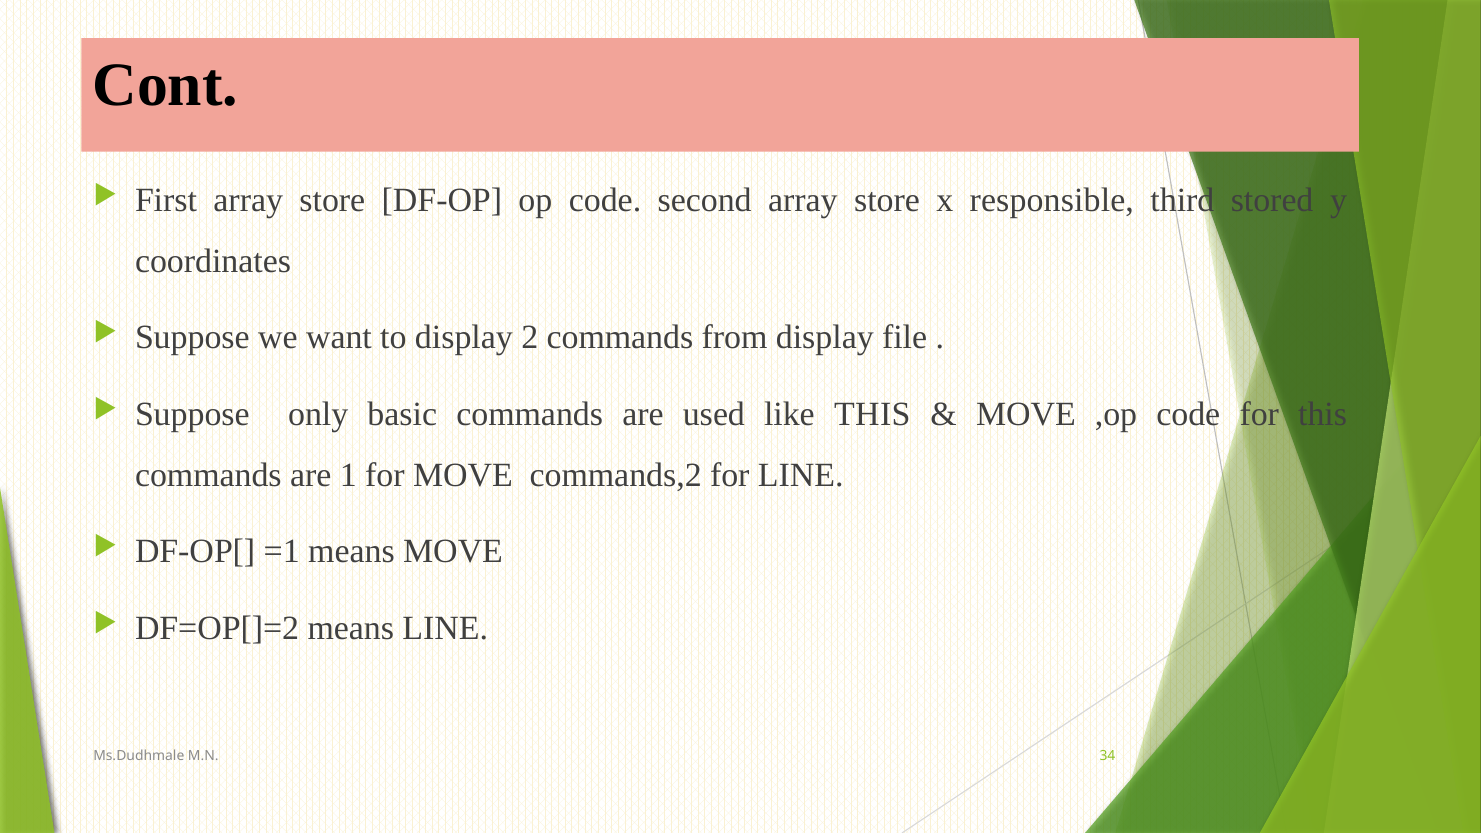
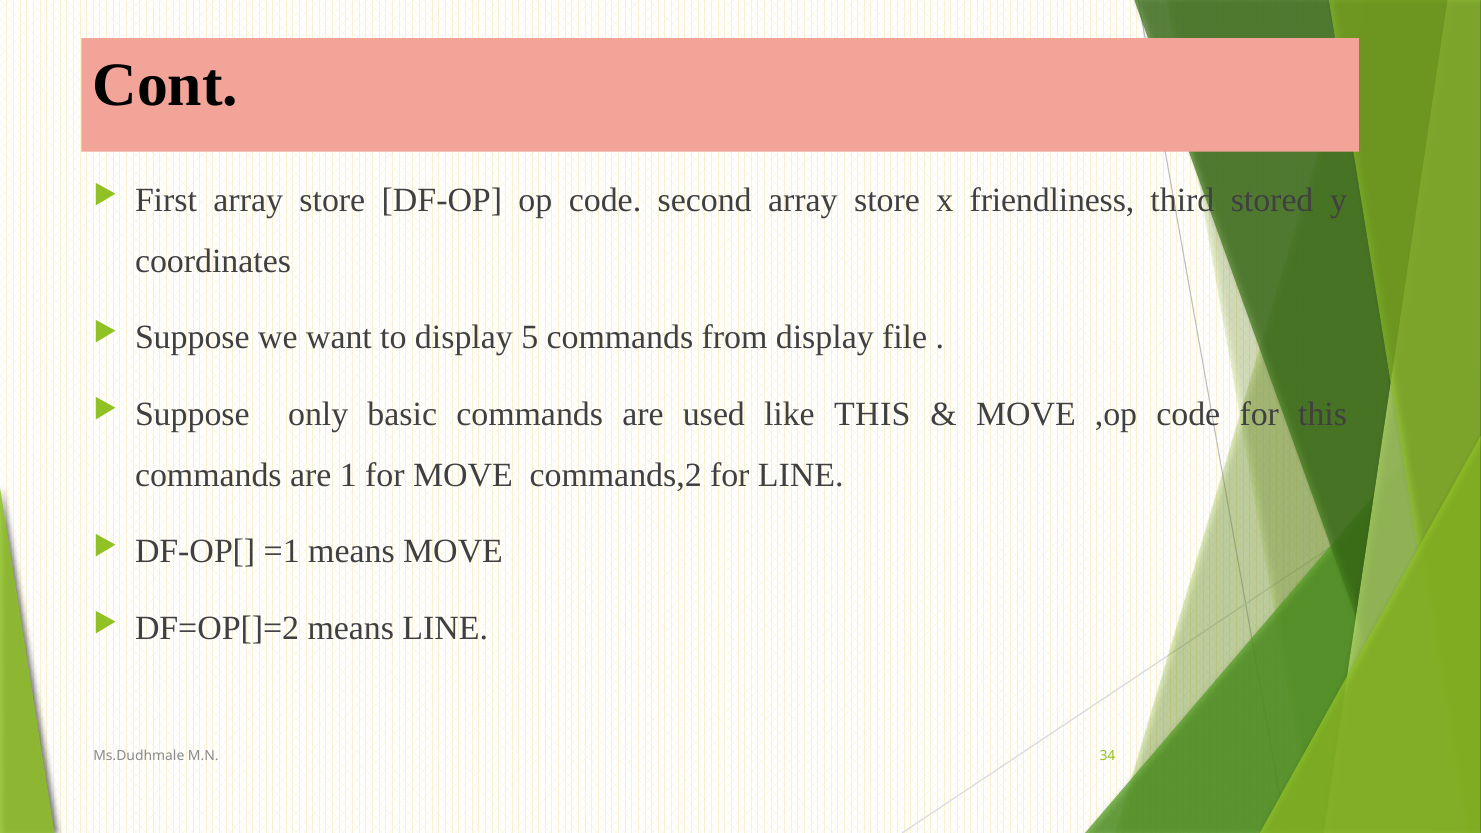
responsible: responsible -> friendliness (1052, 200)
2: 2 -> 5 (530, 338)
